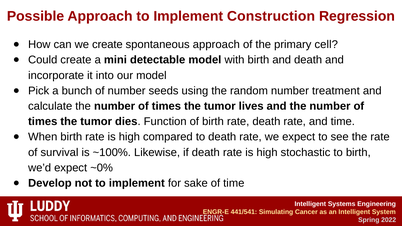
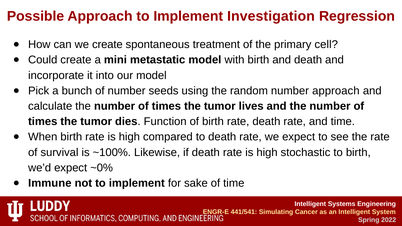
Construction: Construction -> Investigation (271, 16)
spontaneous approach: approach -> treatment (216, 45)
detectable: detectable -> metastatic (158, 60)
number treatment: treatment -> approach (336, 91)
Develop: Develop -> Immune (50, 183)
